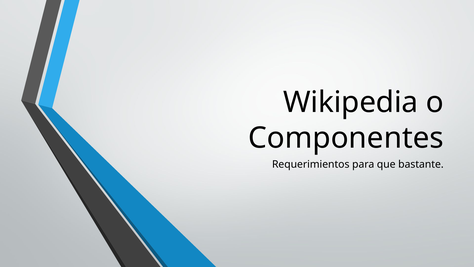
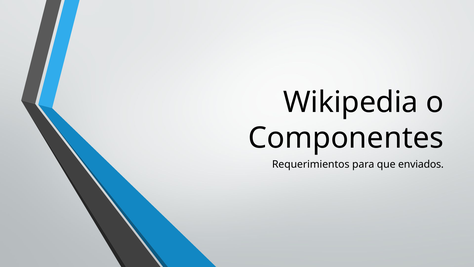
bastante: bastante -> enviados (421, 164)
